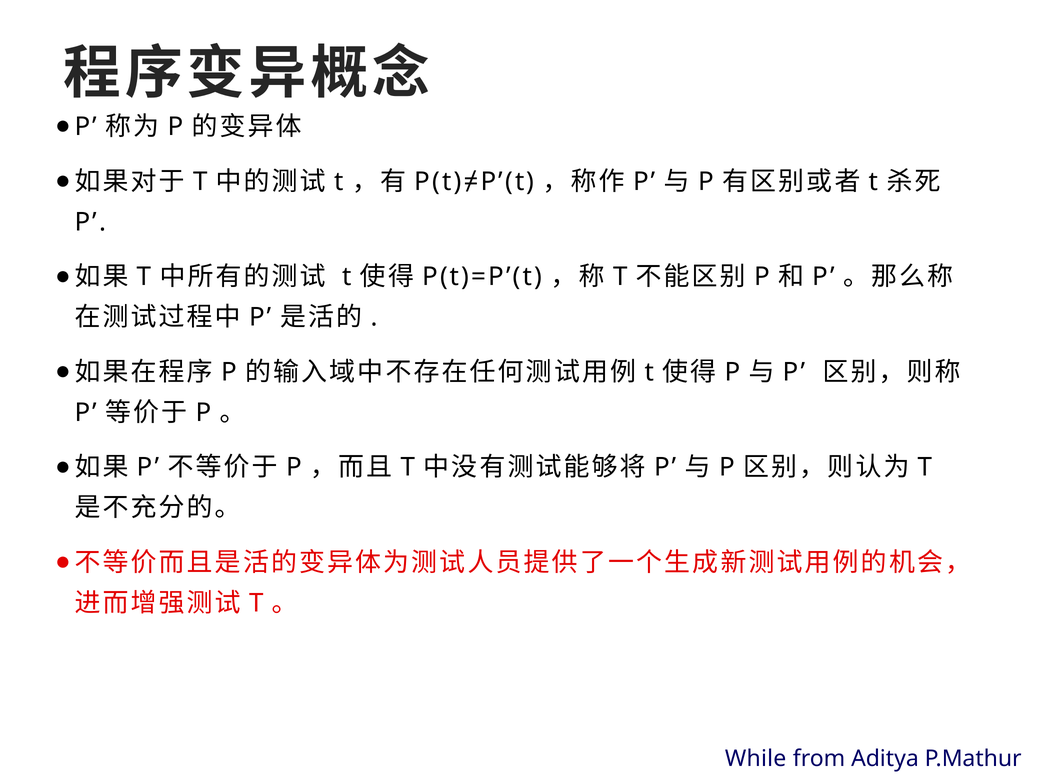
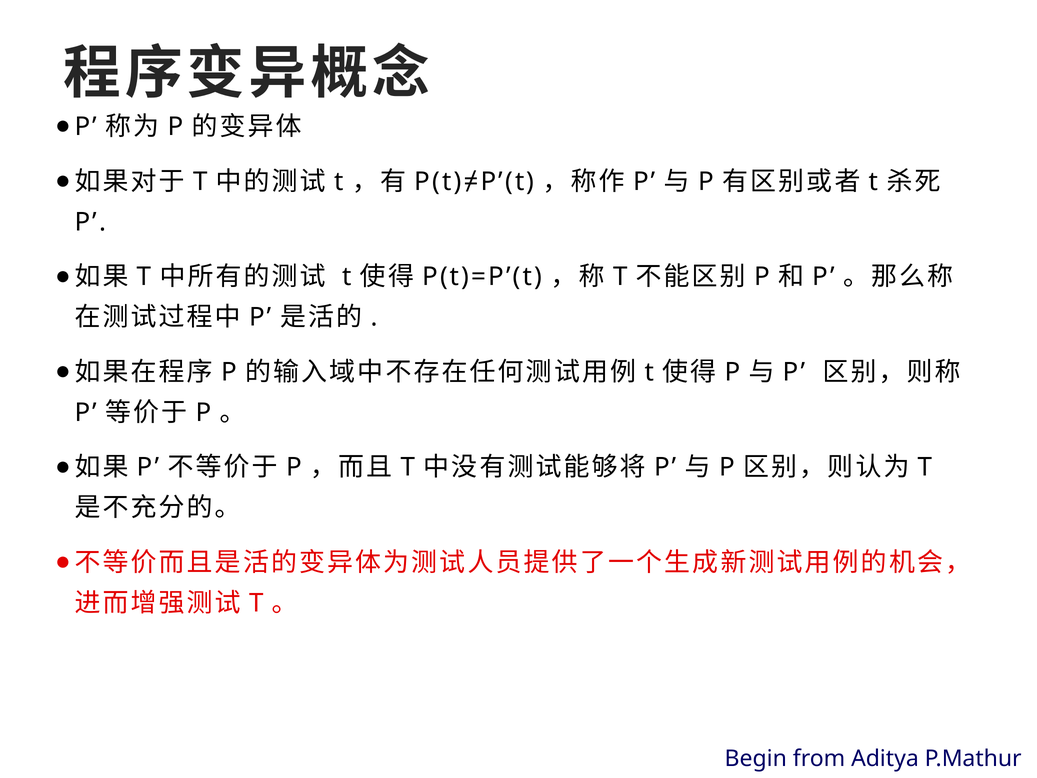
While: While -> Begin (756, 758)
